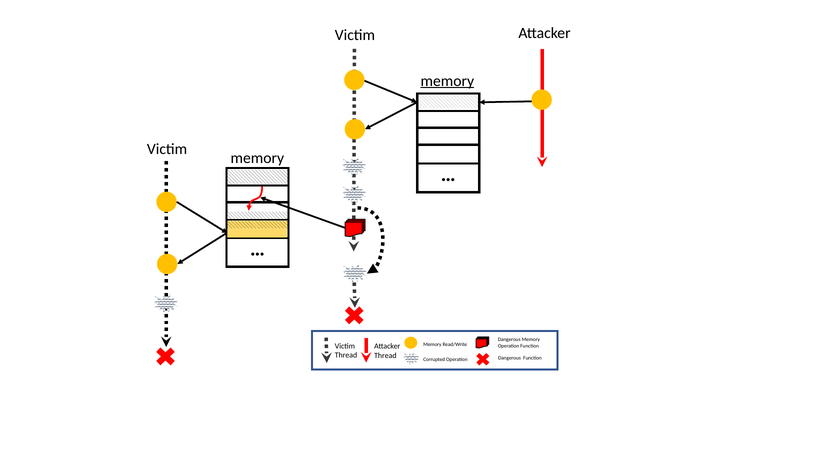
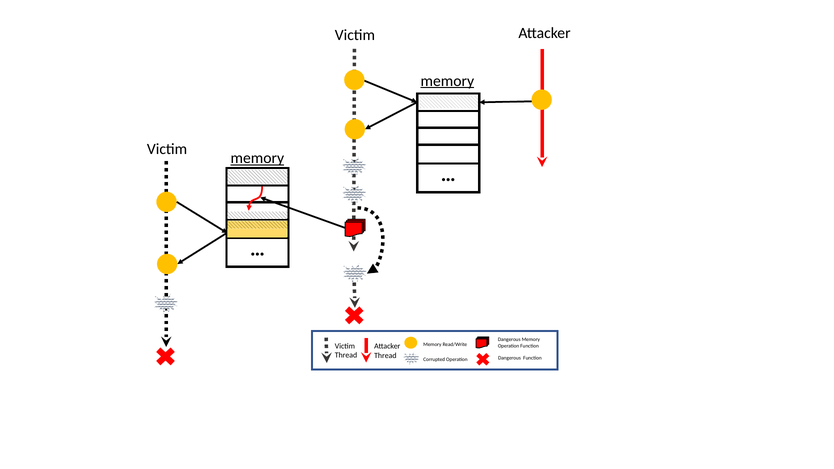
memory underline: none -> present (257, 158)
